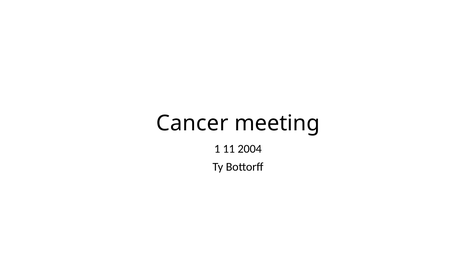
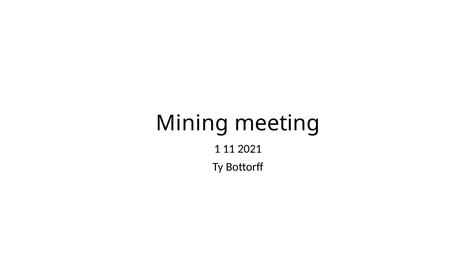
Cancer: Cancer -> Mining (192, 123)
2004: 2004 -> 2021 (250, 149)
